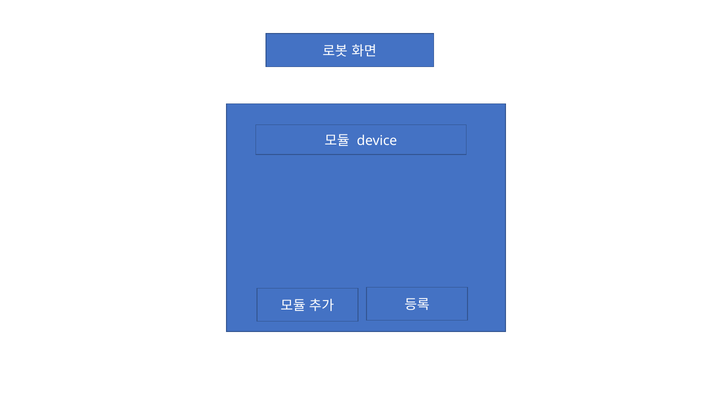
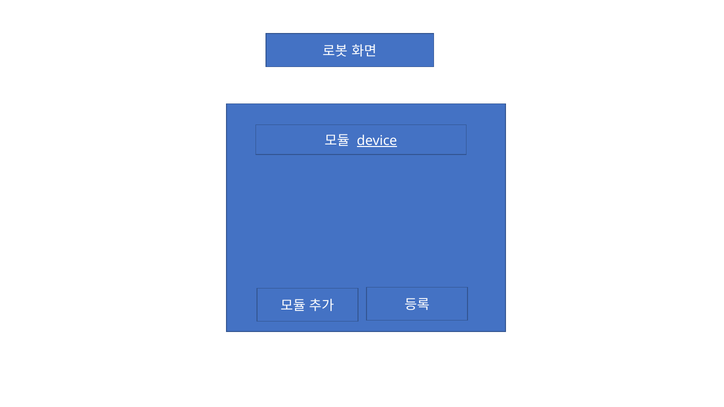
device underline: none -> present (377, 141)
